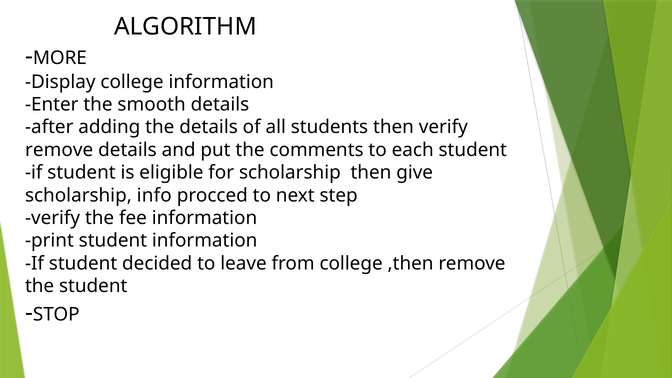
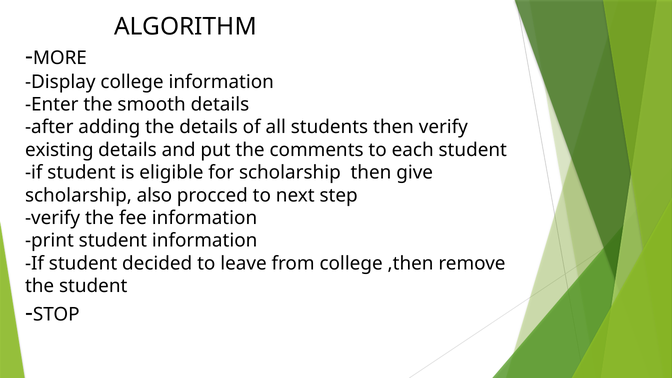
remove: remove -> existing (59, 150)
info: info -> also (154, 195)
